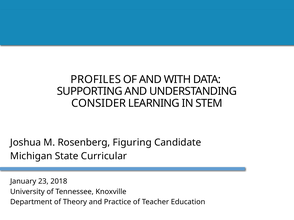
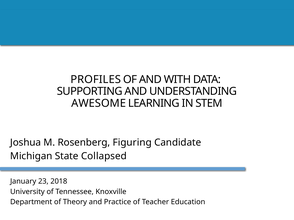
CONSIDER: CONSIDER -> AWESOME (99, 103)
Curricular: Curricular -> Collapsed (104, 156)
